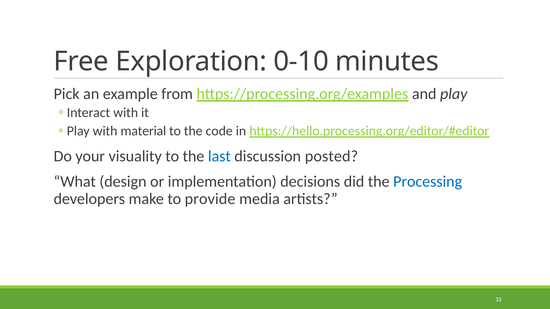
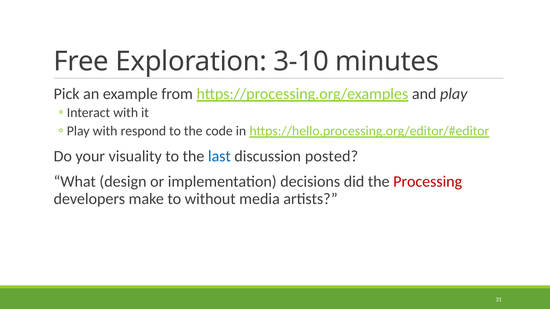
0-10: 0-10 -> 3-10 (301, 62)
material: material -> respond (143, 131)
Processing colour: blue -> red (428, 182)
provide: provide -> without (210, 199)
